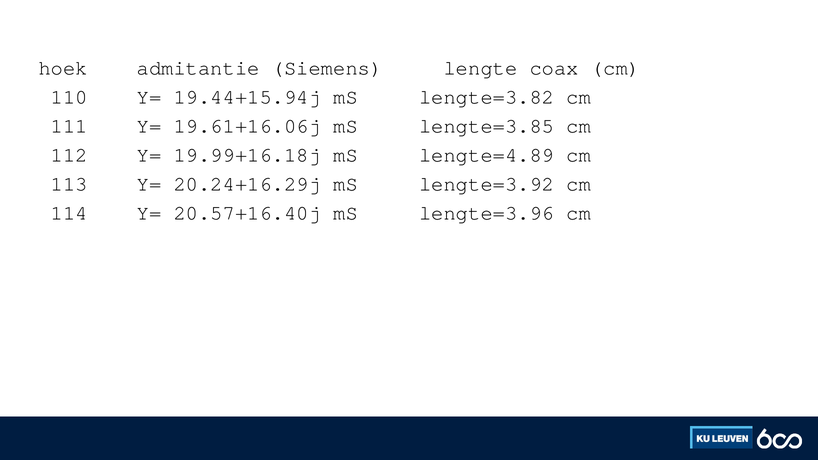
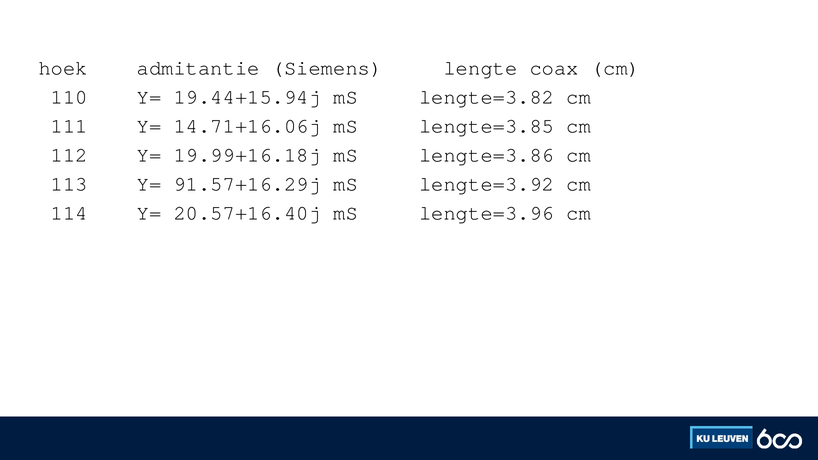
19.61+16.06j: 19.61+16.06j -> 14.71+16.06j (247, 126)
lengte=4.89: lengte=4.89 -> lengte=3.86 (487, 155)
20.24+16.29j: 20.24+16.29j -> 91.57+16.29j (247, 184)
